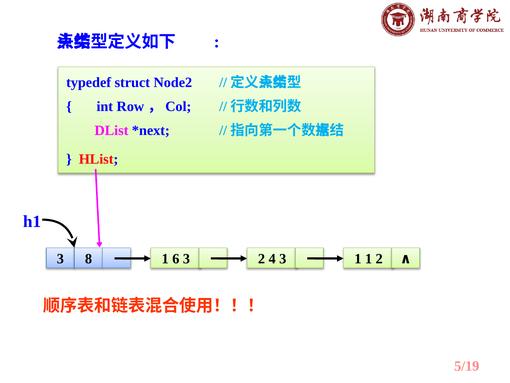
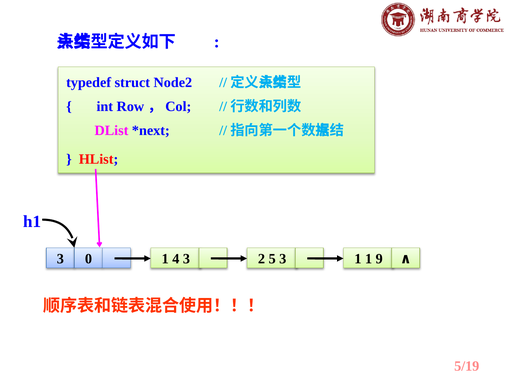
8: 8 -> 0 (88, 259)
6: 6 -> 4 (176, 259)
4: 4 -> 5 (272, 259)
1 2: 2 -> 9 (379, 259)
